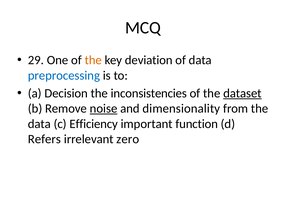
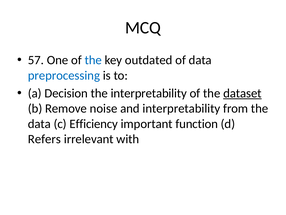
29: 29 -> 57 (36, 60)
the colour: orange -> blue (93, 60)
deviation: deviation -> outdated (149, 60)
the inconsistencies: inconsistencies -> interpretability (149, 93)
noise underline: present -> none (104, 108)
and dimensionality: dimensionality -> interpretability (181, 108)
zero: zero -> with (128, 139)
